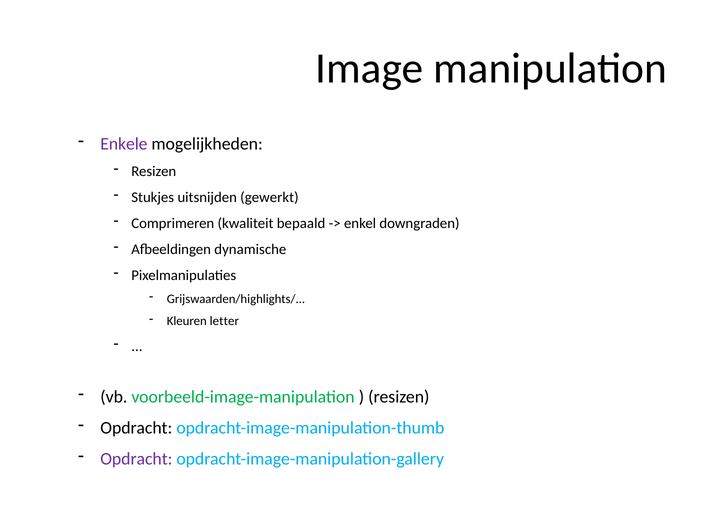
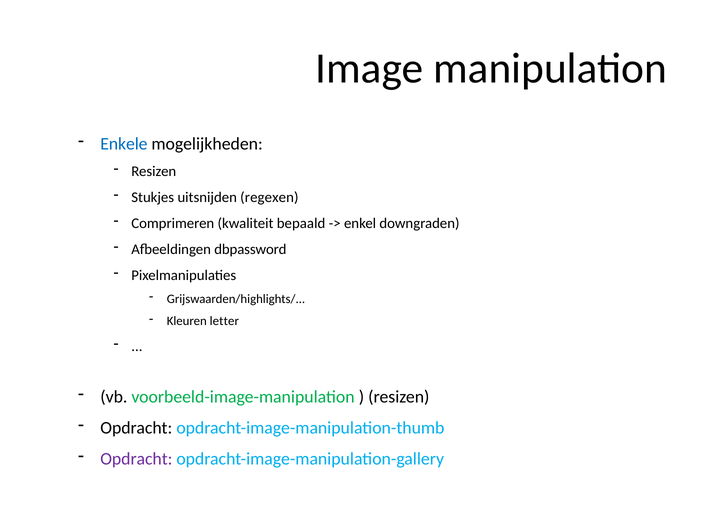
Enkele colour: purple -> blue (124, 144)
gewerkt: gewerkt -> regexen (269, 198)
dynamische: dynamische -> dbpassword (250, 250)
